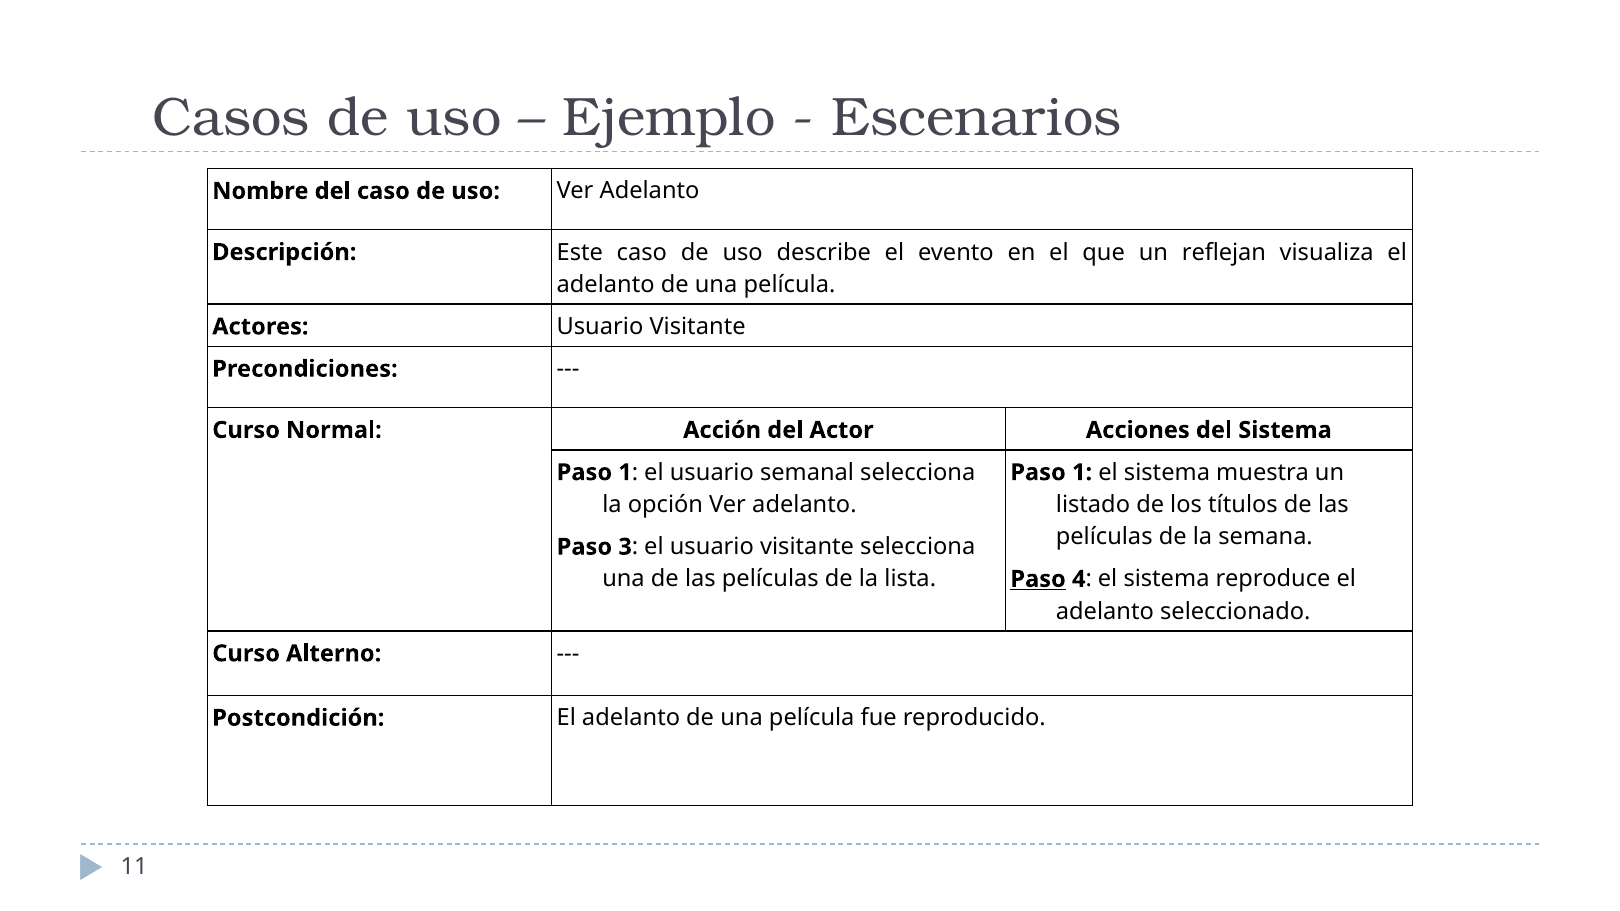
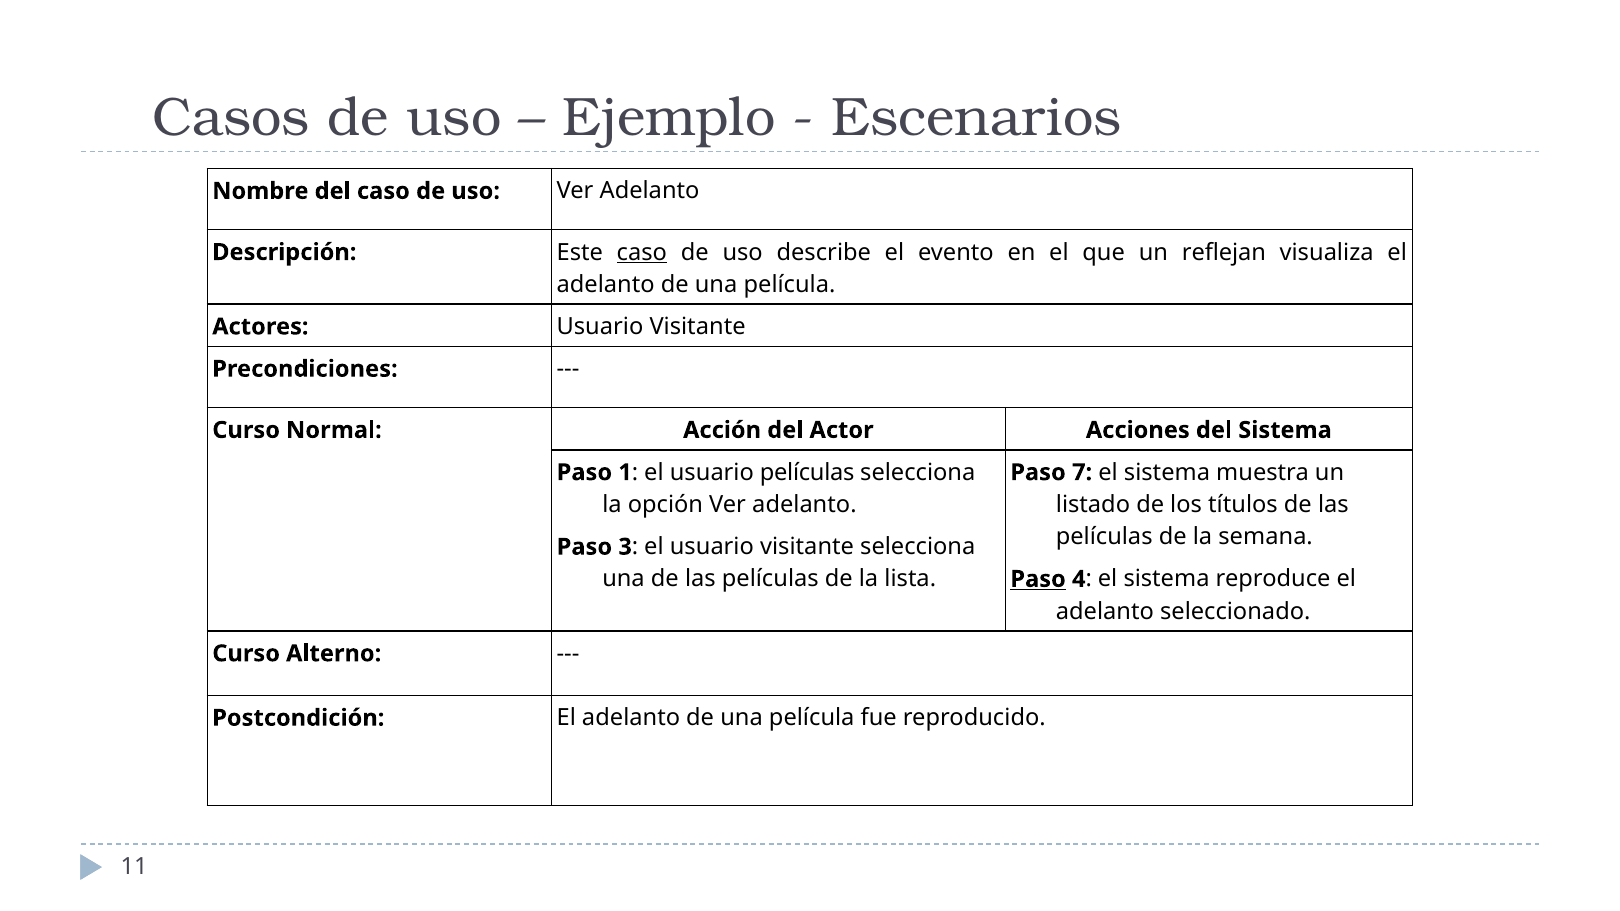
caso underline: none -> present (642, 252)
usuario semanal: semanal -> películas (807, 473)
1: 1 -> 7 (1082, 473)
